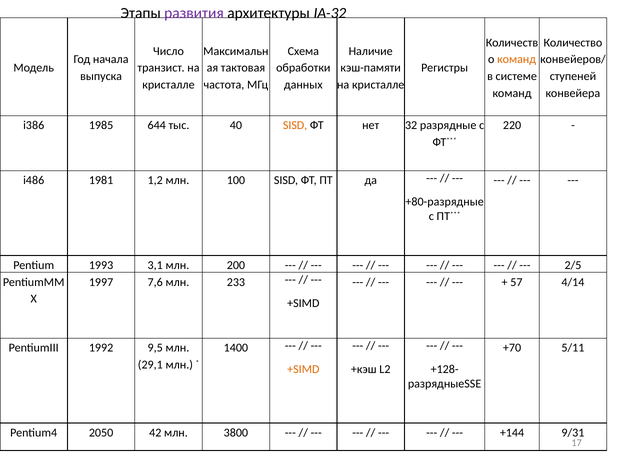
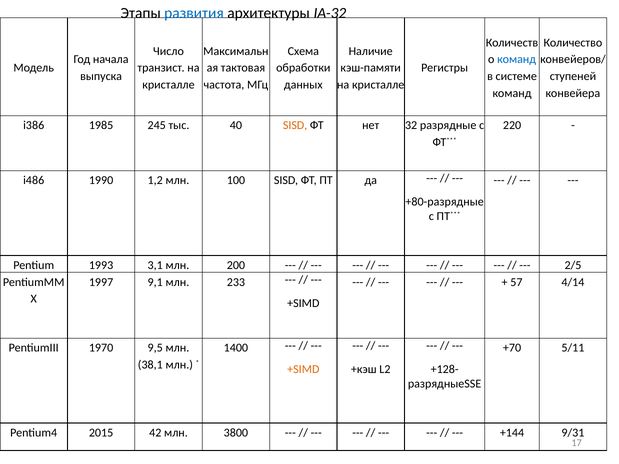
развития colour: purple -> blue (194, 13)
команд colour: orange -> blue (517, 60)
644: 644 -> 245 (157, 125)
1981: 1981 -> 1990 (101, 180)
7,6: 7,6 -> 9,1 (155, 282)
1992: 1992 -> 1970 (101, 348)
29,1: 29,1 -> 38,1 (150, 365)
2050: 2050 -> 2015 (101, 433)
